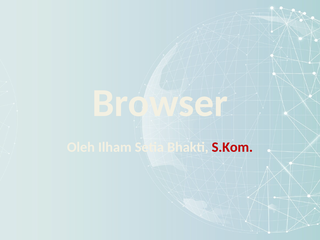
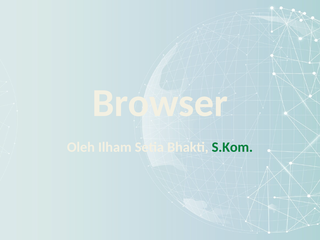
S.Kom colour: red -> green (232, 147)
